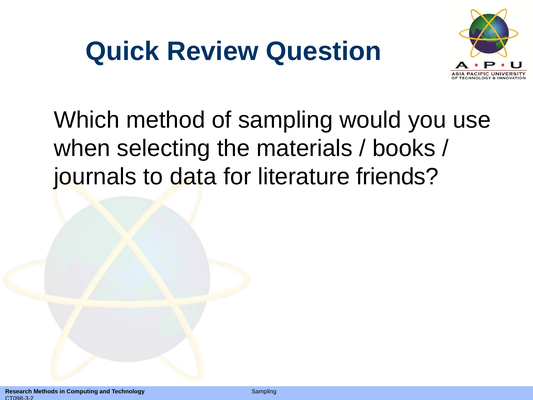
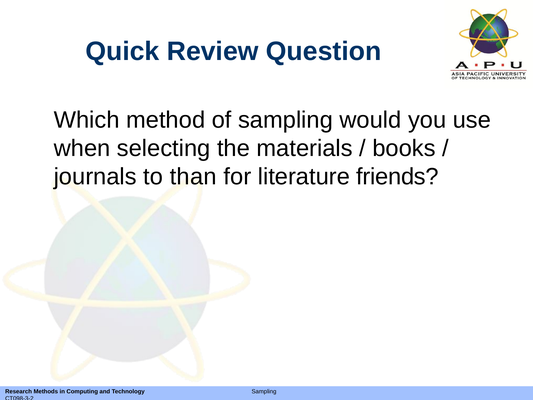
data: data -> than (193, 177)
